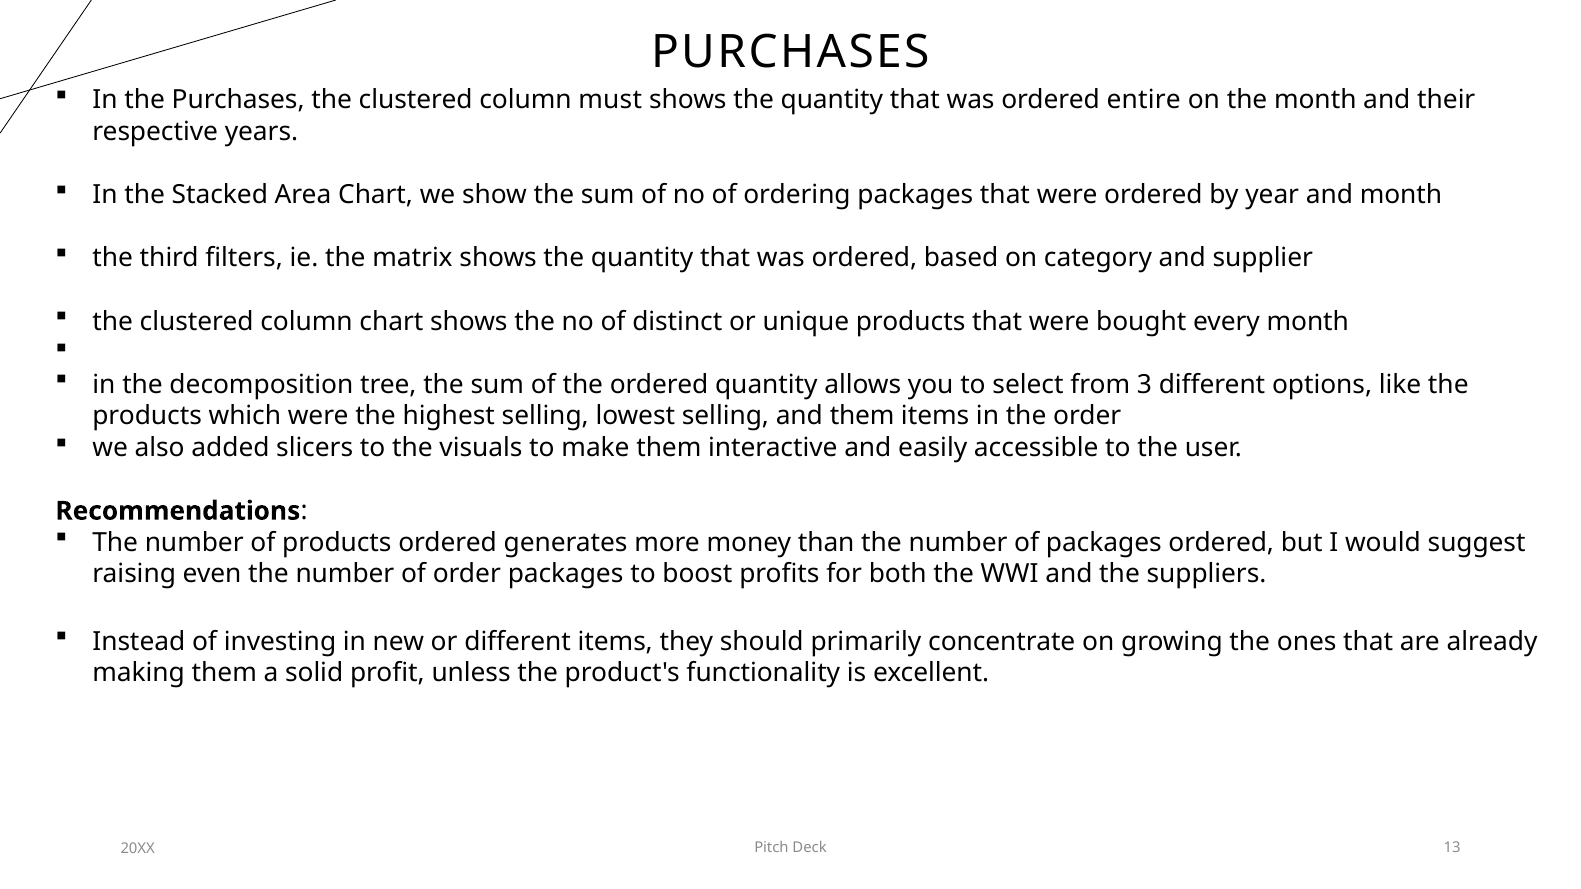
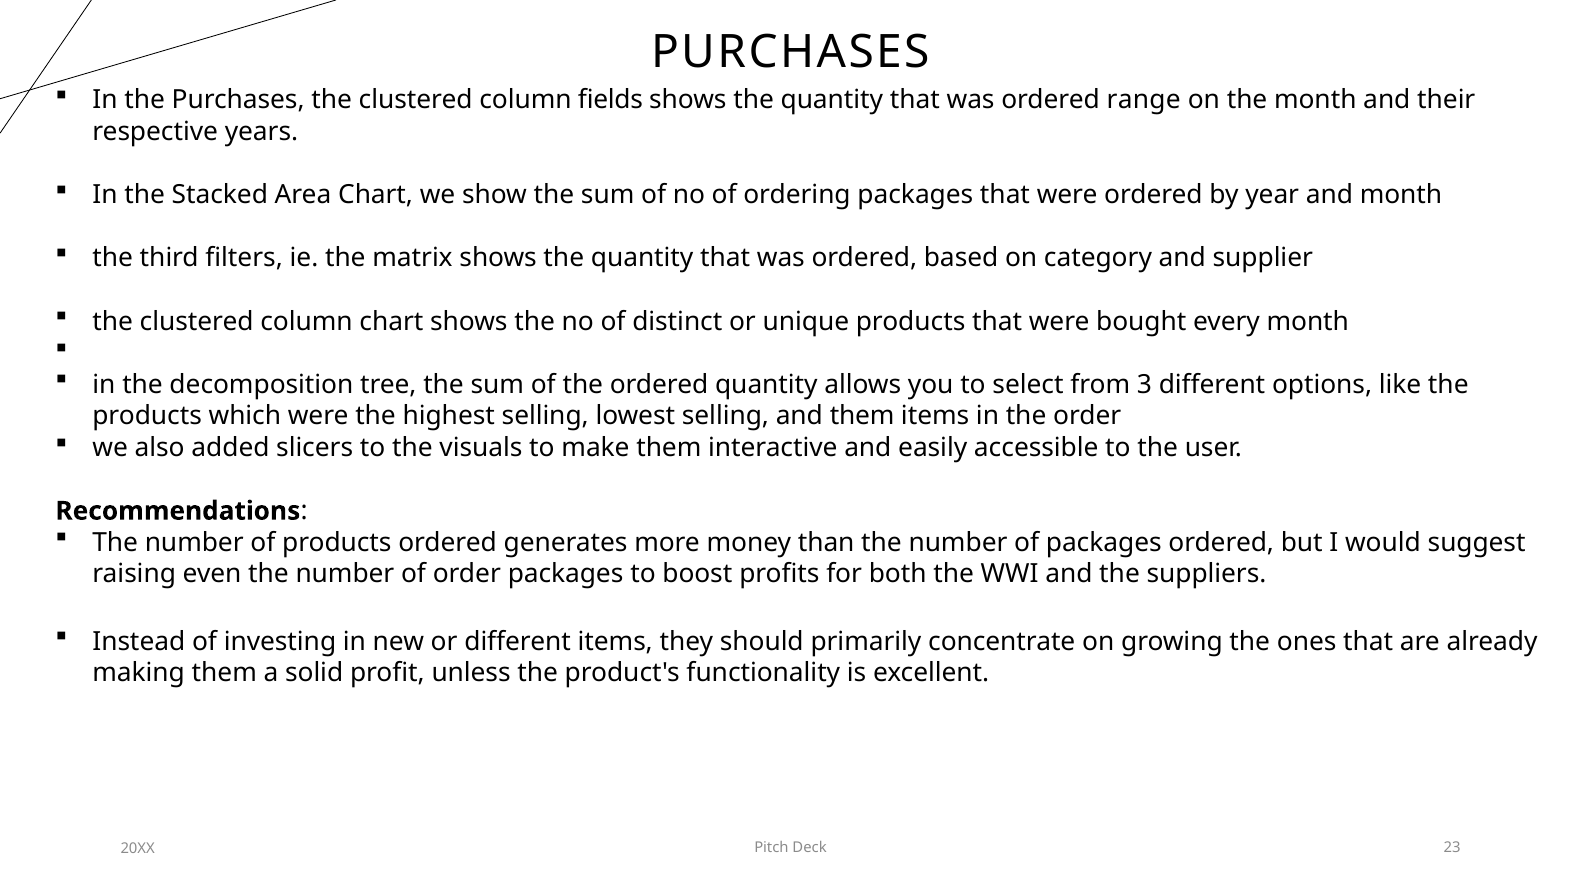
must: must -> fields (610, 100)
entire: entire -> range (1144, 100)
13: 13 -> 23 (1452, 848)
